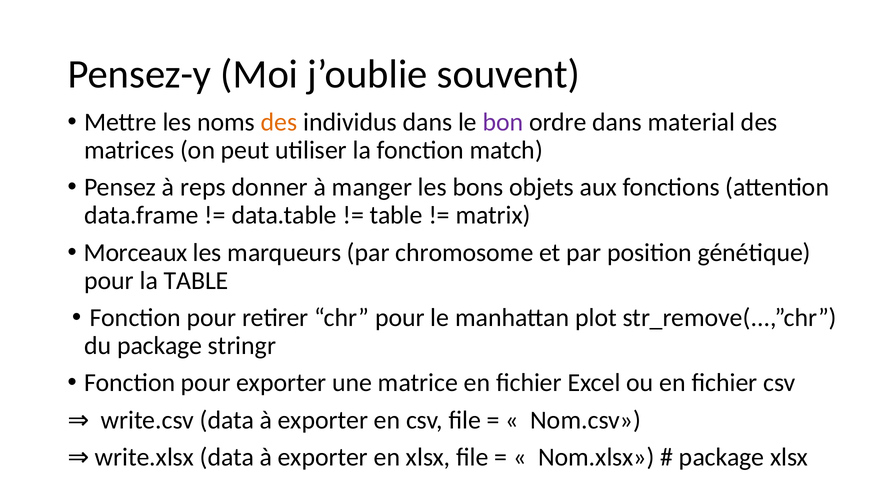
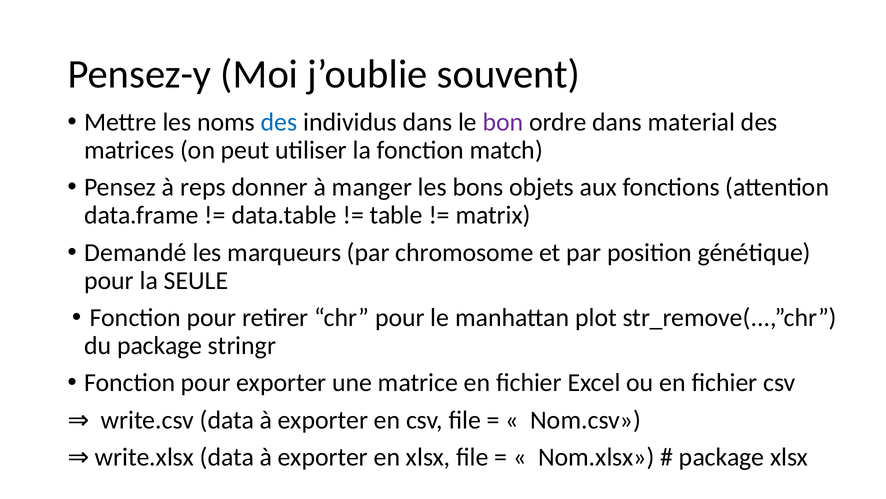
des colour: orange -> blue (279, 122)
Morceaux: Morceaux -> Demandé (135, 252)
la TABLE: TABLE -> SEULE (196, 280)
